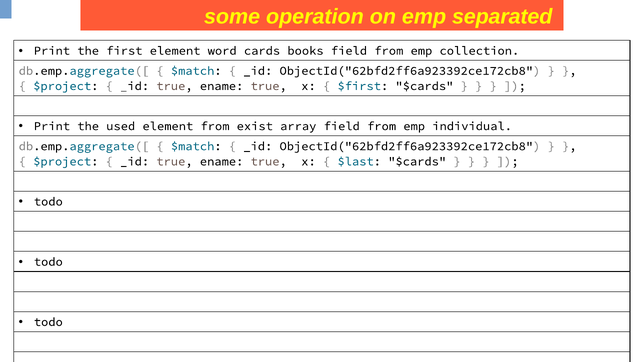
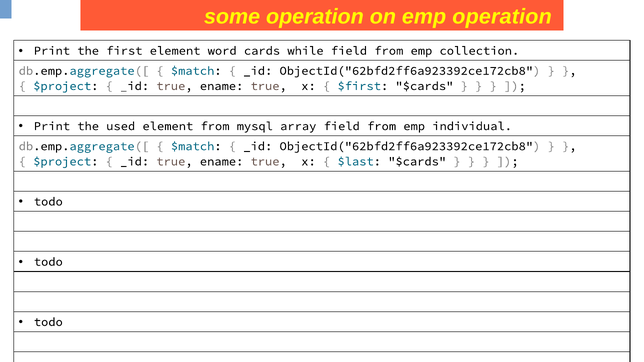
emp separated: separated -> operation (502, 17)
books: books -> while (305, 51)
exist: exist -> mysql (255, 126)
